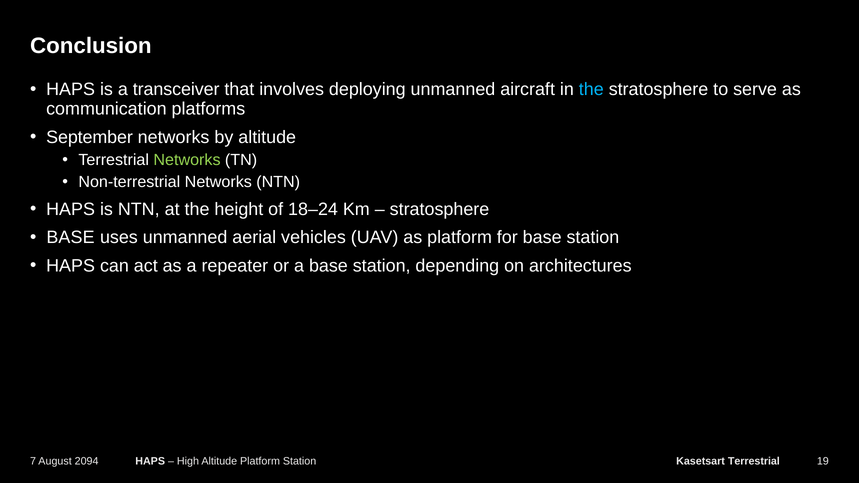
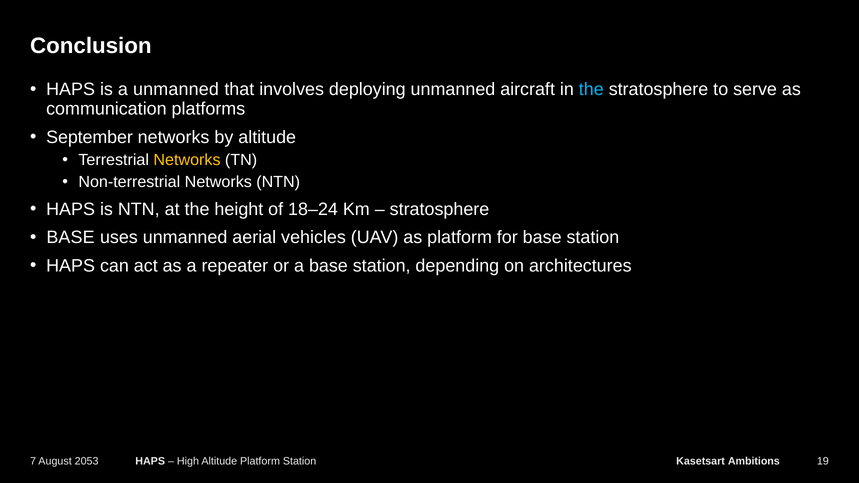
a transceiver: transceiver -> unmanned (176, 90)
Networks colour: light green -> yellow (187, 160)
2094: 2094 -> 2053 (87, 461)
Kasetsart Terrestrial: Terrestrial -> Ambitions (754, 461)
